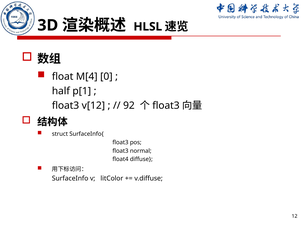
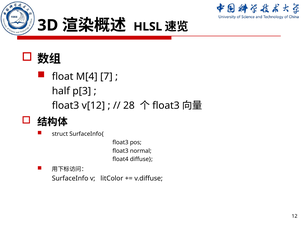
0: 0 -> 7 (106, 77)
p[1: p[1 -> p[3 (82, 91)
92: 92 -> 28 (129, 106)
